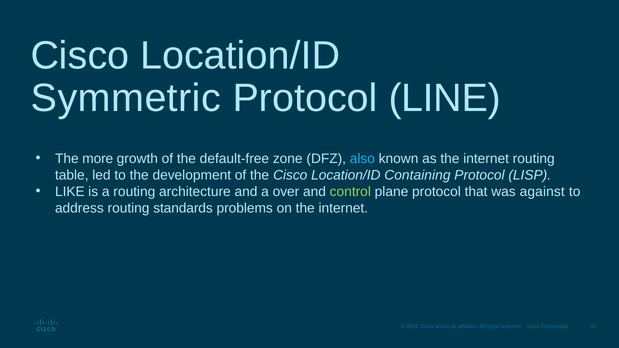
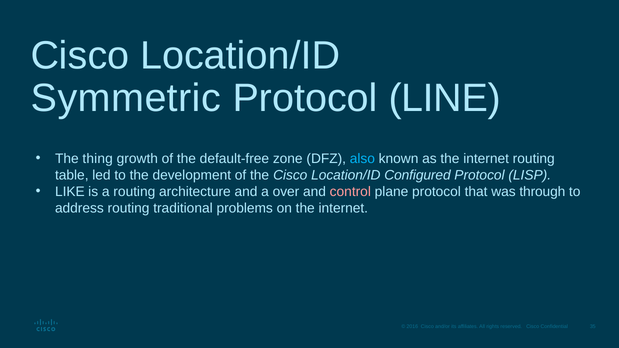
more: more -> thing (98, 159)
Containing: Containing -> Configured (417, 175)
control colour: light green -> pink (350, 192)
against: against -> through (542, 192)
standards: standards -> traditional (183, 208)
